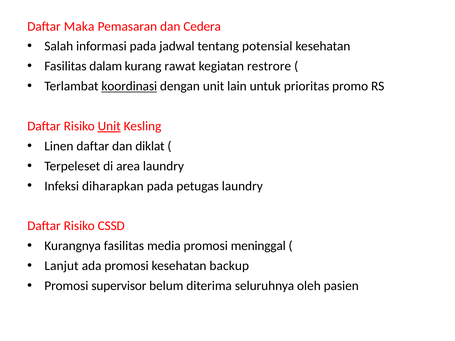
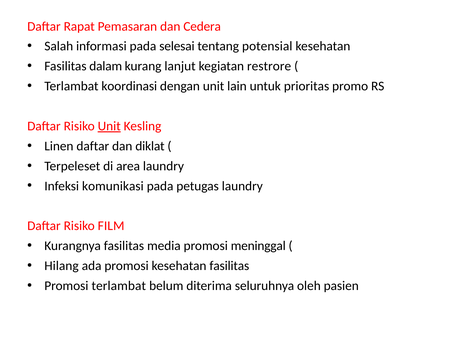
Maka: Maka -> Rapat (79, 26)
jadwal: jadwal -> selesai (177, 46)
rawat: rawat -> lanjut (180, 66)
koordinasi underline: present -> none (129, 86)
diharapkan: diharapkan -> komunikasi (113, 186)
CSSD: CSSD -> FILM (111, 226)
Lanjut: Lanjut -> Hilang (62, 266)
kesehatan backup: backup -> fasilitas (229, 266)
Promosi supervisor: supervisor -> terlambat (119, 286)
